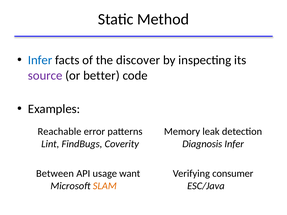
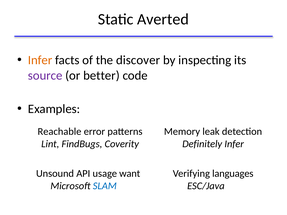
Method: Method -> Averted (163, 19)
Infer colour: blue -> orange (40, 60)
Diagnosis: Diagnosis -> Definitely (202, 144)
Between: Between -> Unsound (55, 174)
consumer: consumer -> languages (233, 174)
SLAM colour: orange -> blue (105, 186)
